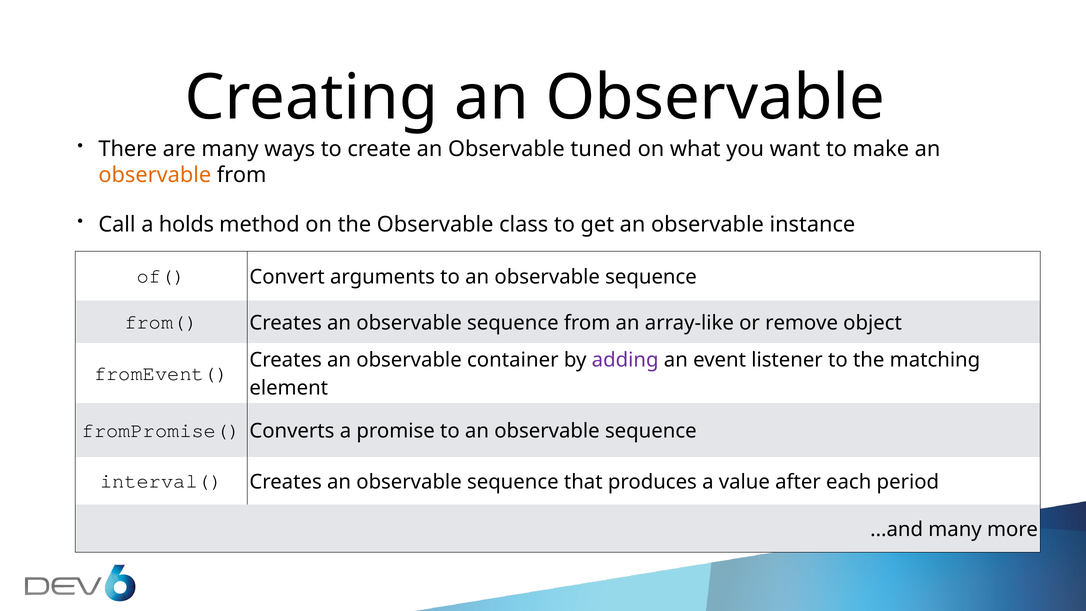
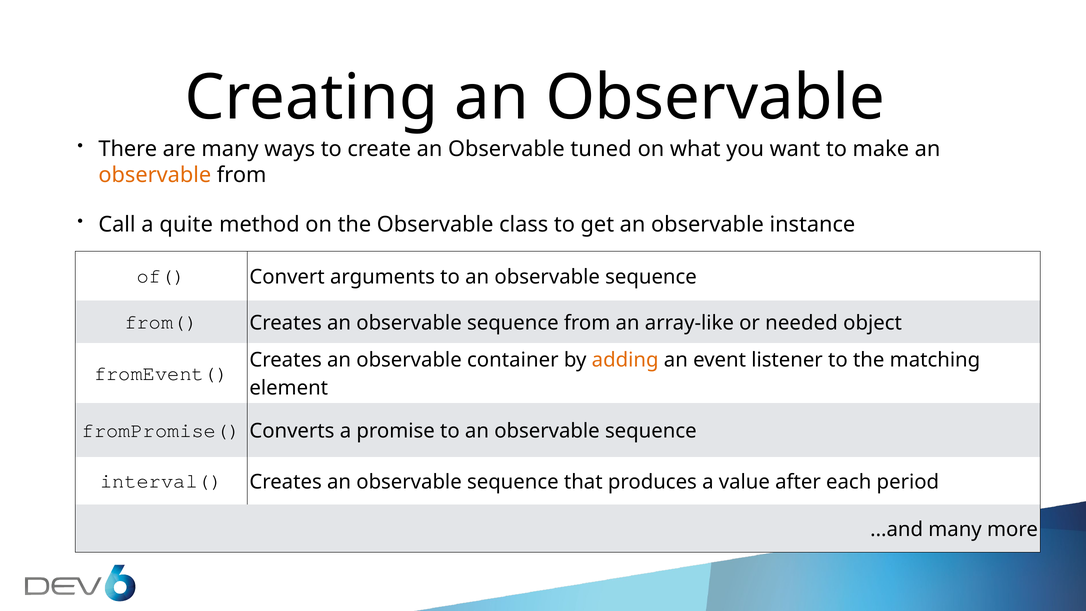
holds: holds -> quite (186, 224)
remove: remove -> needed (802, 323)
adding colour: purple -> orange (625, 360)
